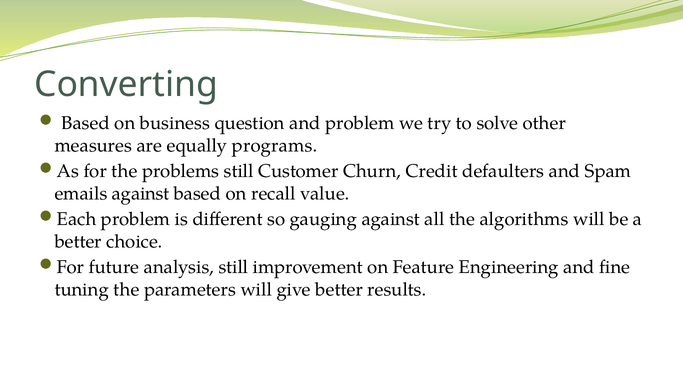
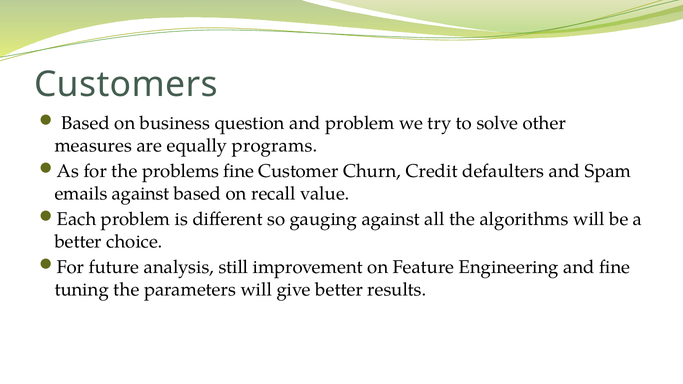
Converting: Converting -> Customers (126, 85)
problems still: still -> fine (239, 171)
